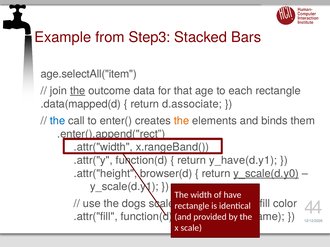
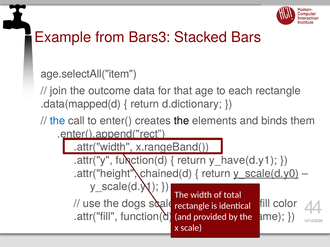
Step3: Step3 -> Bars3 (150, 37)
the underline: present -> none (78, 91)
d.associate: d.associate -> d.dictionary (192, 104)
the colour: orange -> black (182, 121)
browser(d: browser(d -> chained(d (166, 174)
have: have -> total (232, 195)
